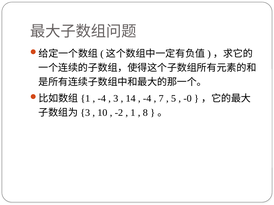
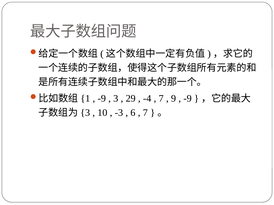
-4: -4 -> -9 (102, 99)
14: 14 -> 29 (131, 99)
5: 5 -> 9 (174, 99)
-0: -0 -> -9 (188, 99)
-2: -2 -> -3 (119, 113)
1: 1 -> 6 (133, 113)
8: 8 -> 7 (145, 113)
